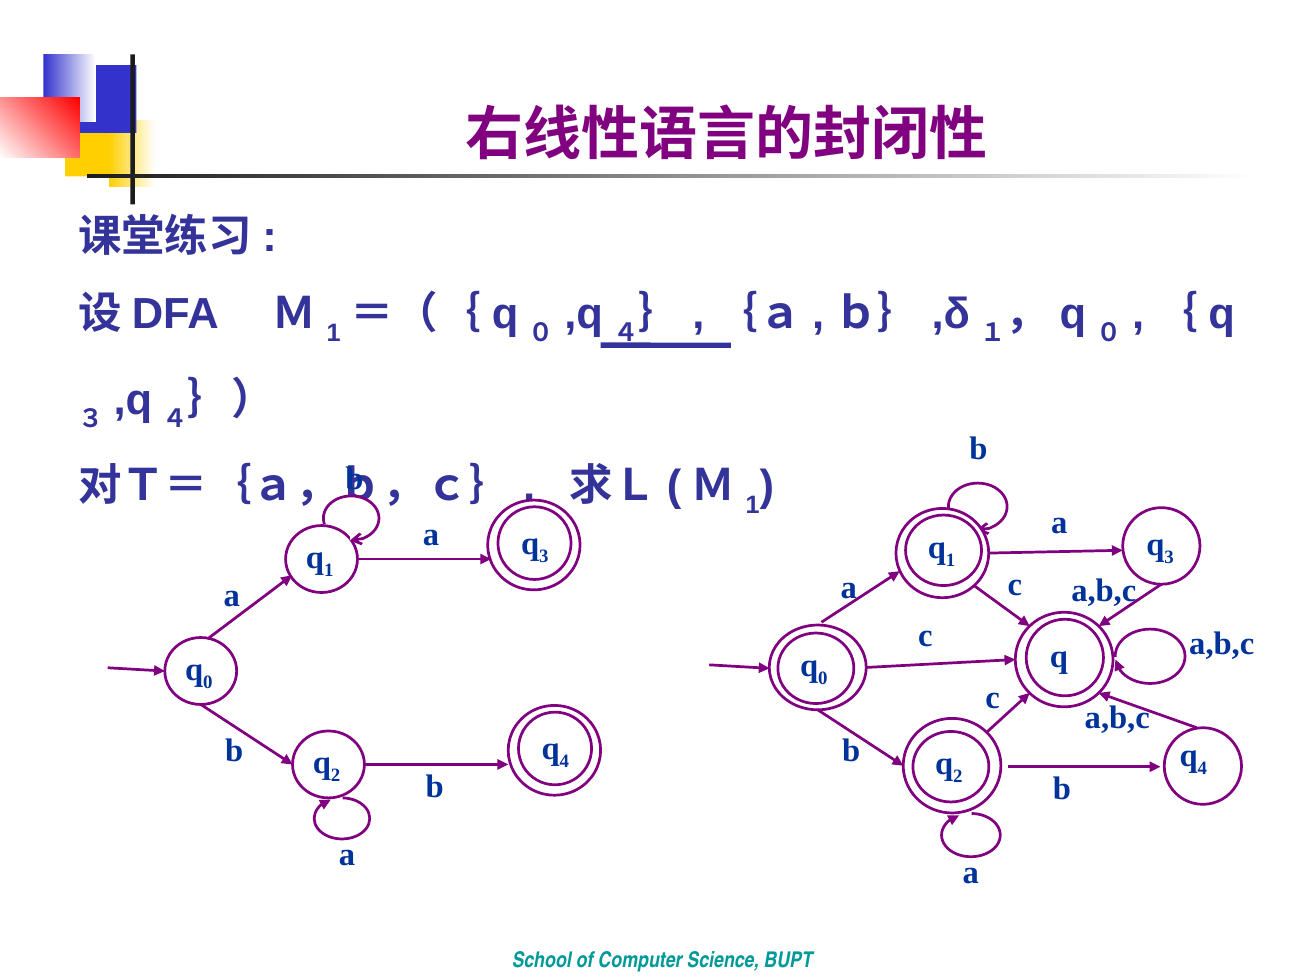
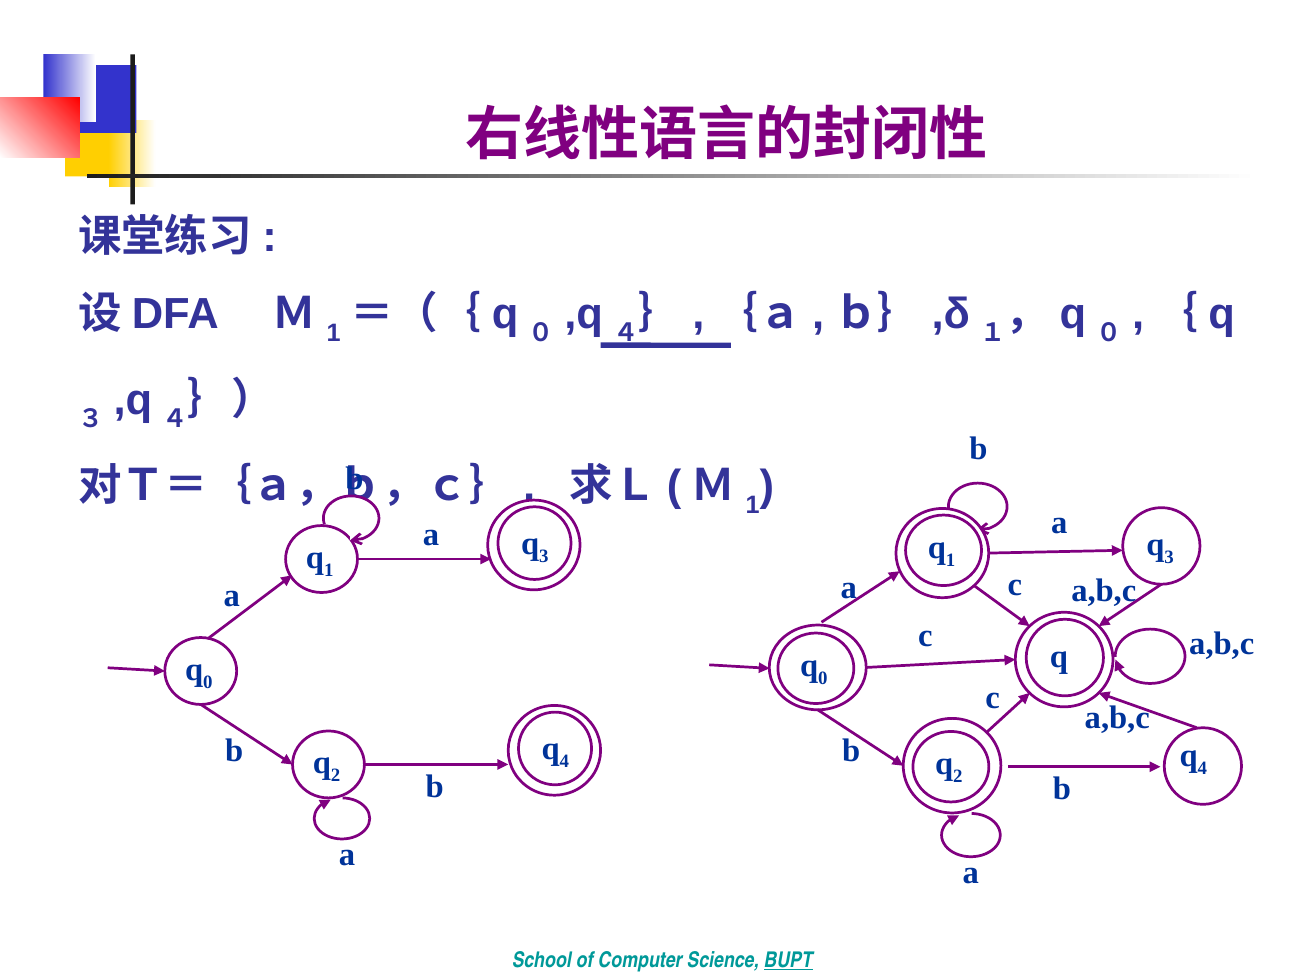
BUPT underline: none -> present (788, 960)
